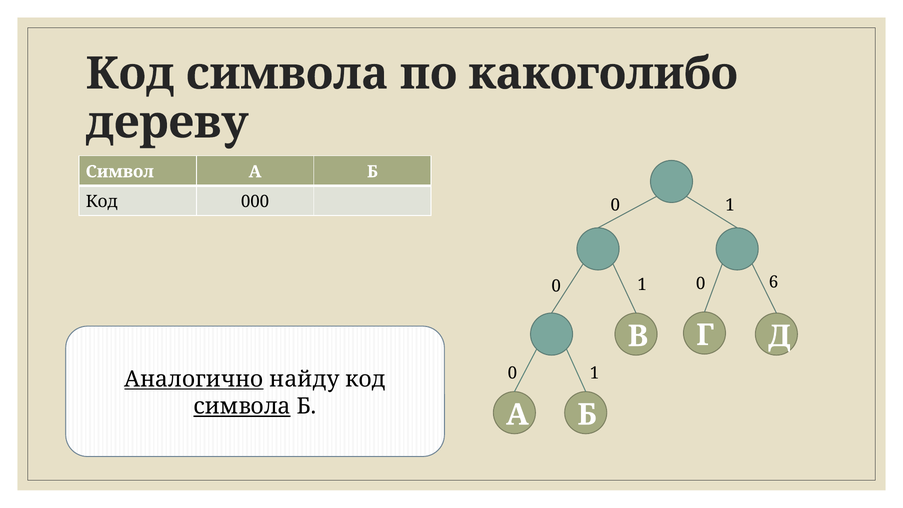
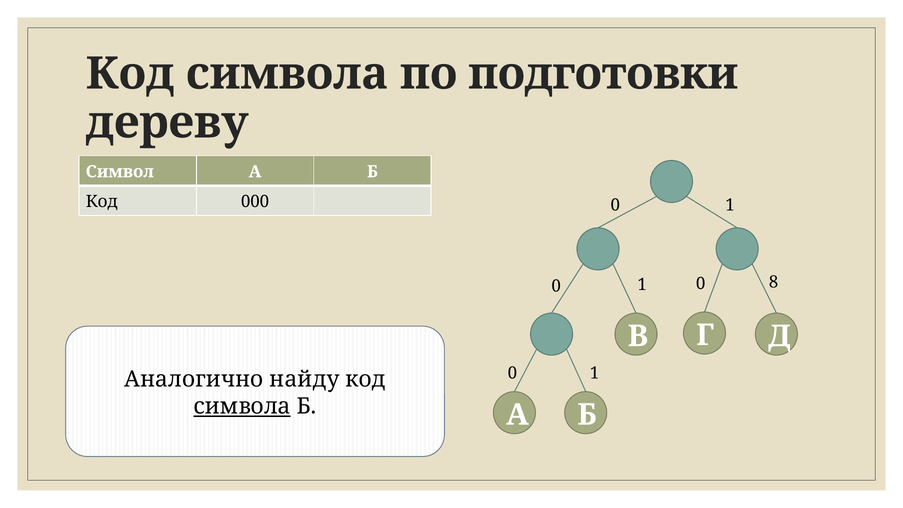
какоголибо: какоголибо -> подготовки (603, 74)
6: 6 -> 8 (774, 282)
Аналогично underline: present -> none (194, 379)
